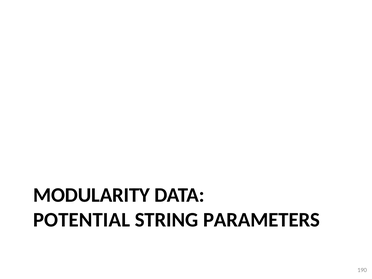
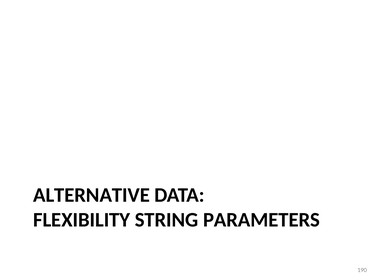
MODULARITY: MODULARITY -> ALTERNATIVE (91, 195)
POTENTIAL: POTENTIAL -> FLEXIBILITY (82, 220)
